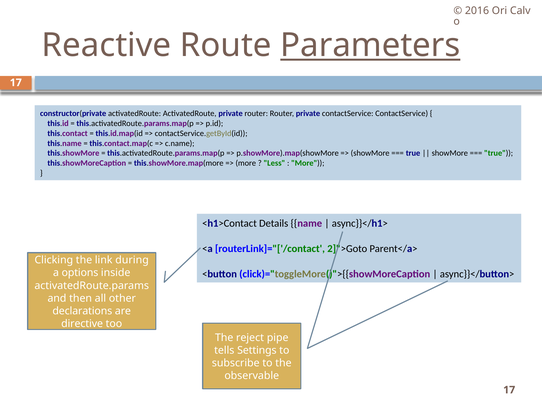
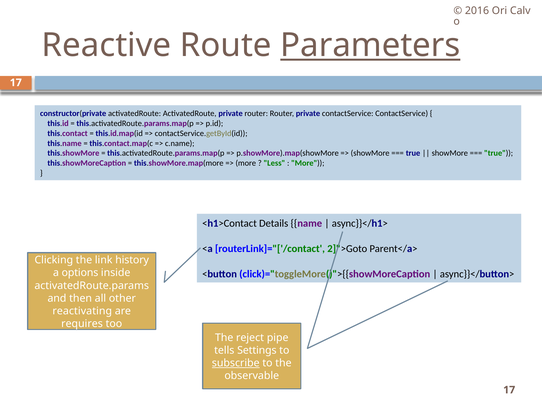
during: during -> history (132, 260)
declarations: declarations -> reactivating (82, 310)
directive: directive -> requires (82, 323)
subscribe underline: none -> present (236, 363)
